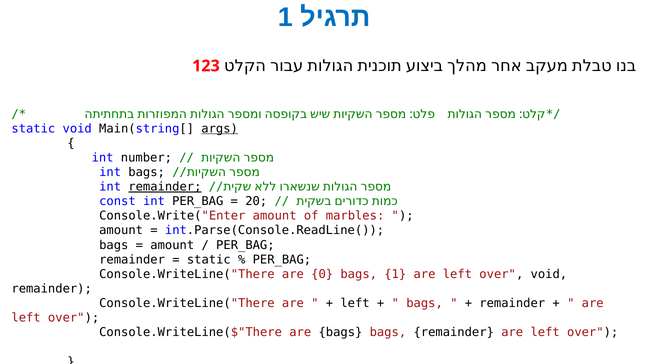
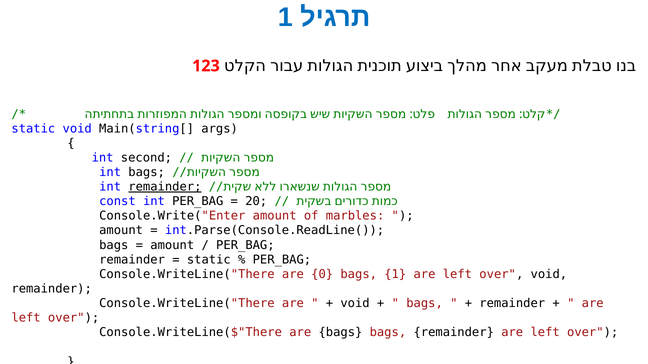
args underline: present -> none (220, 129)
number: number -> second (146, 158)
left: left -> void (355, 304)
